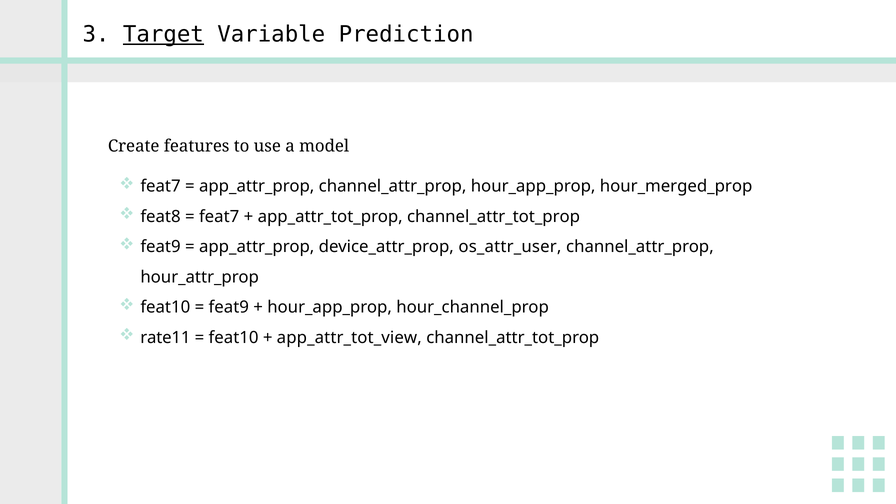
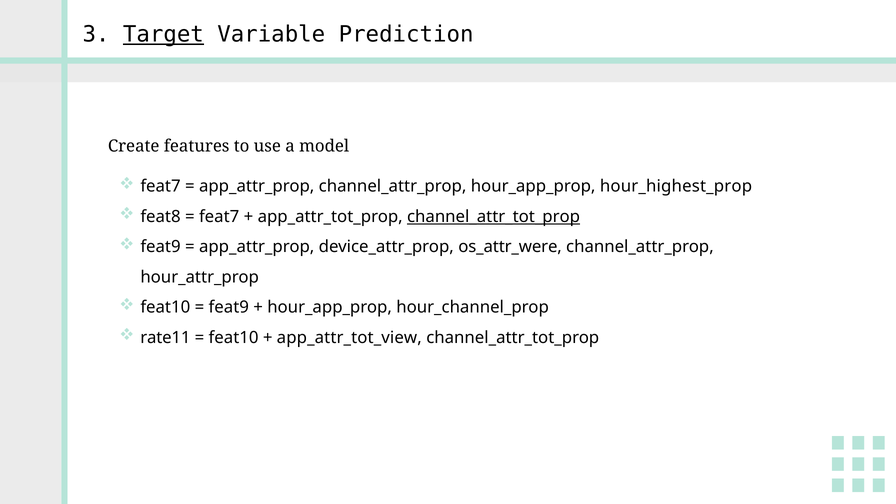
hour_merged_prop: hour_merged_prop -> hour_highest_prop (676, 186)
channel_attr_tot_prop underline: none -> present (494, 217)
os_attr_user: os_attr_user -> os_attr_were (510, 247)
